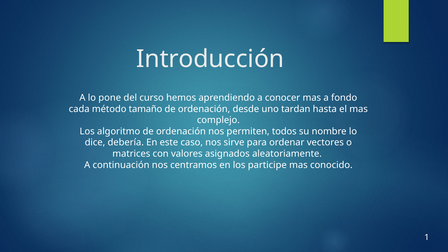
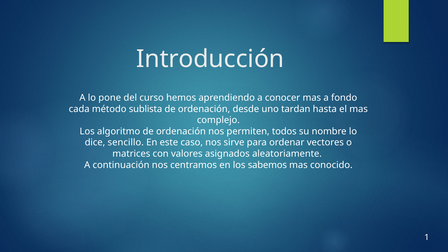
tamaño: tamaño -> sublista (146, 109)
debería: debería -> sencillo (126, 143)
participe: participe -> sabemos (267, 165)
